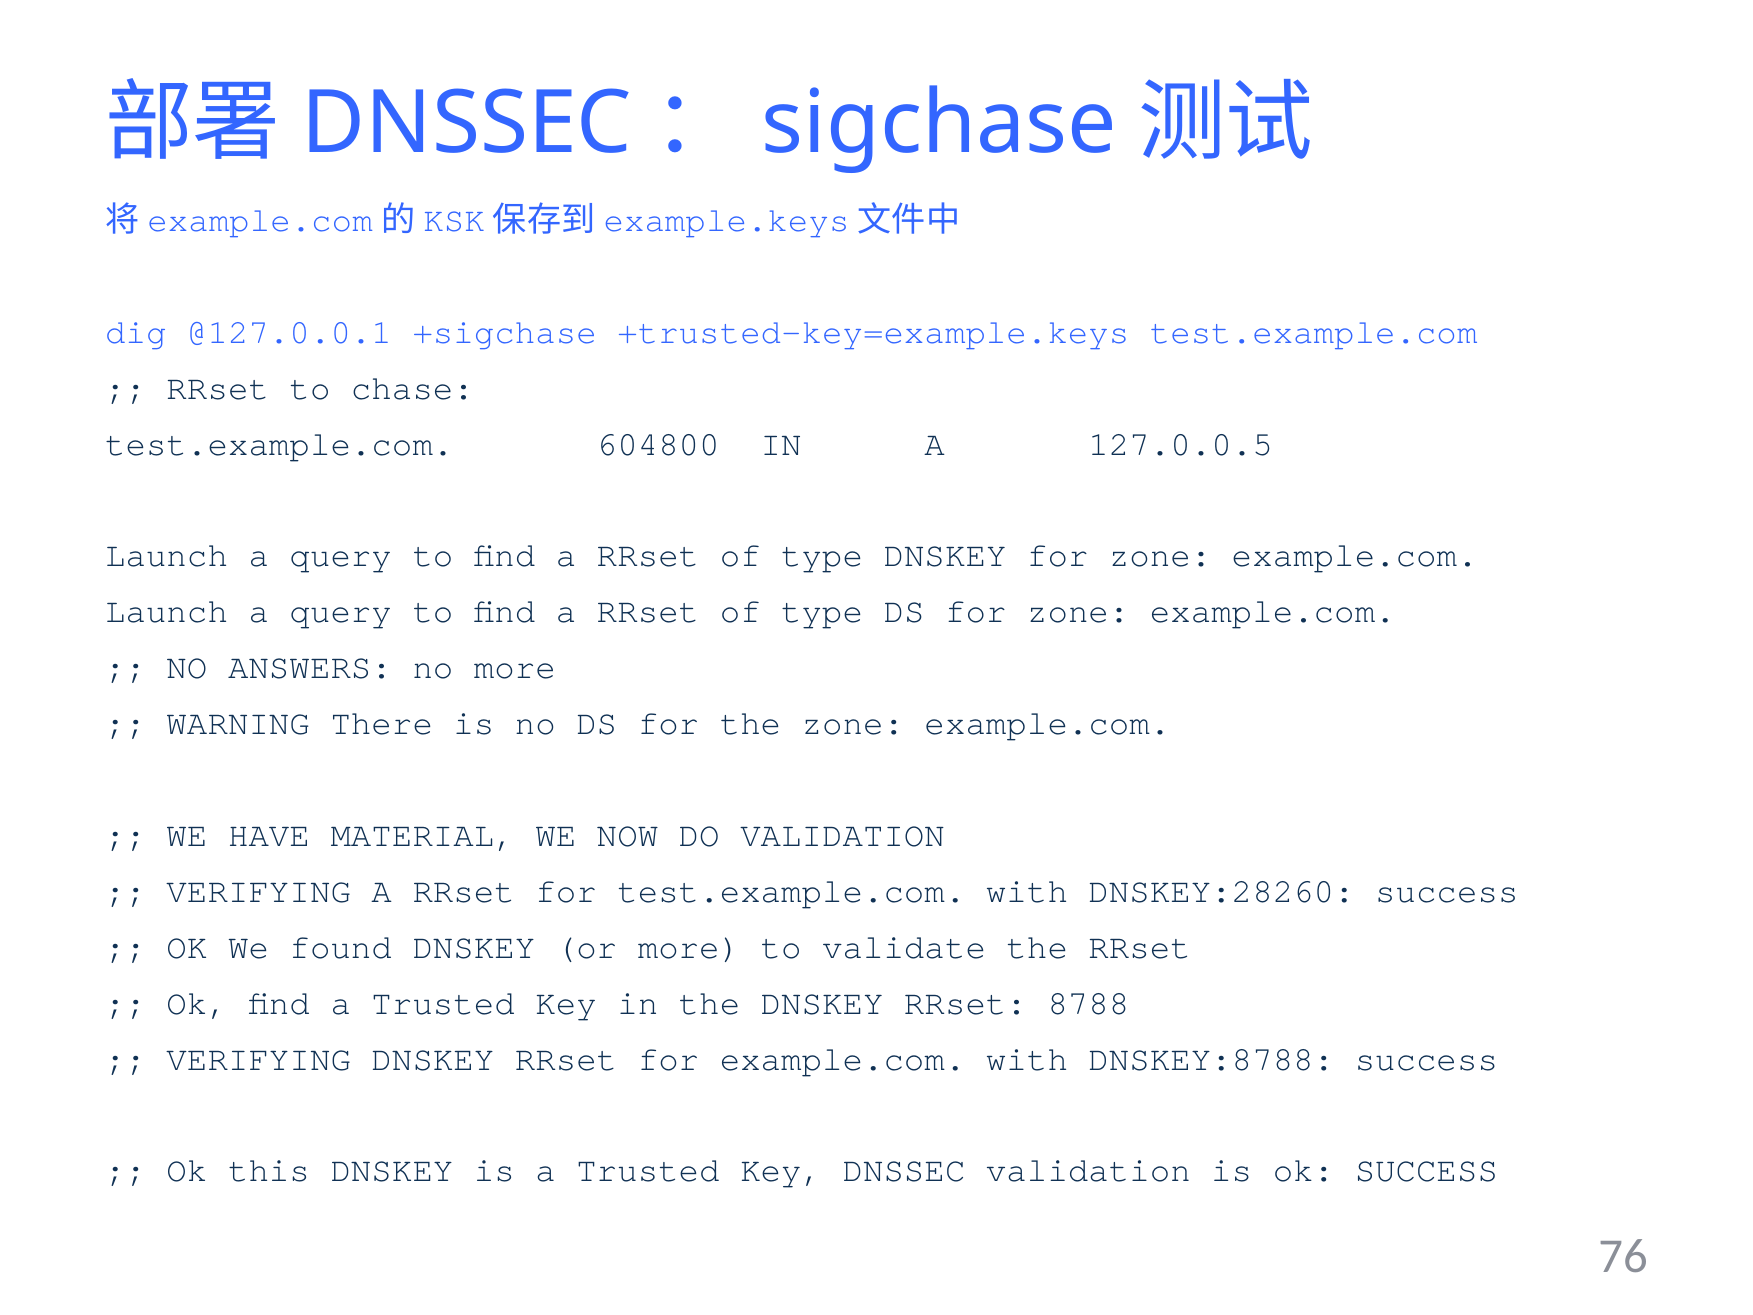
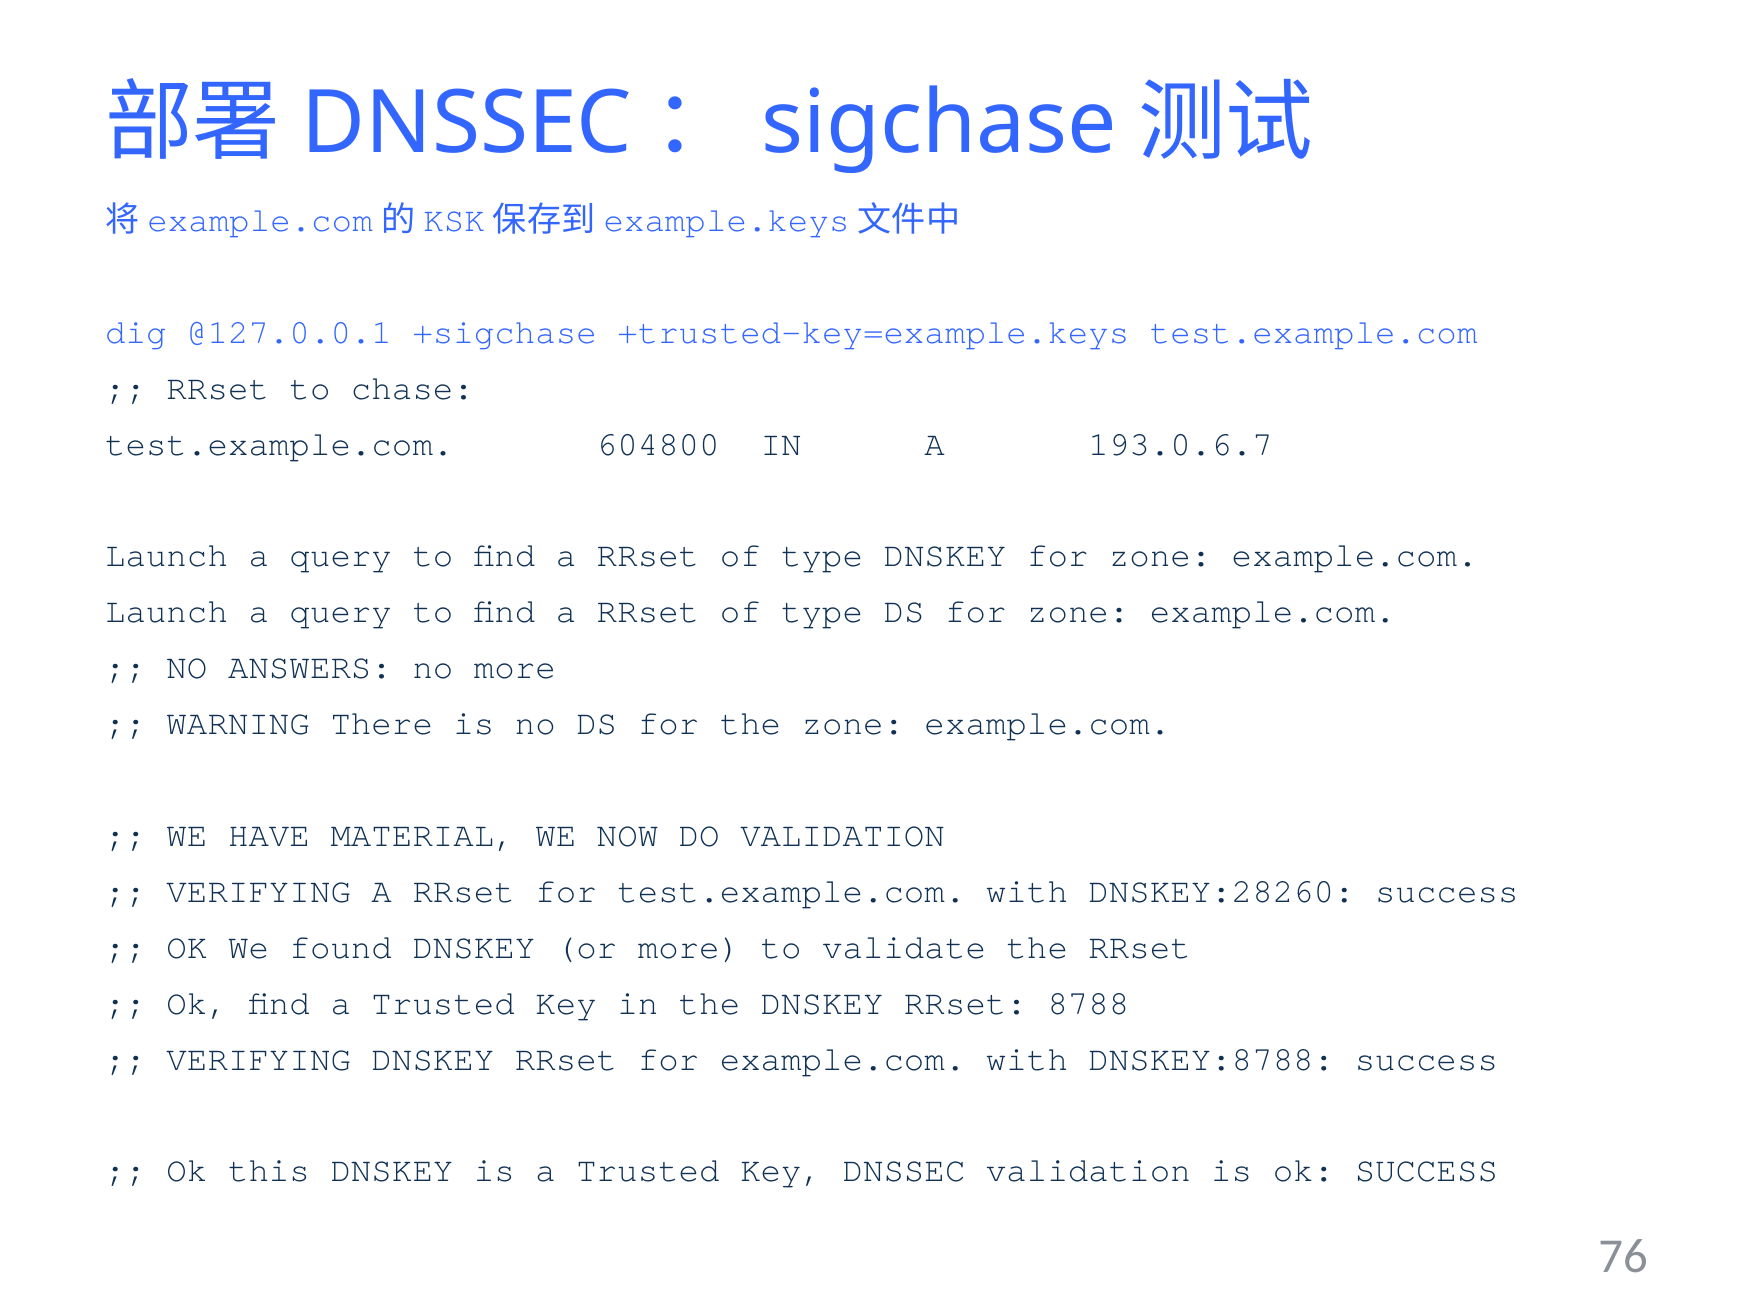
127.0.0.5: 127.0.0.5 -> 193.0.6.7 (1181, 444)
